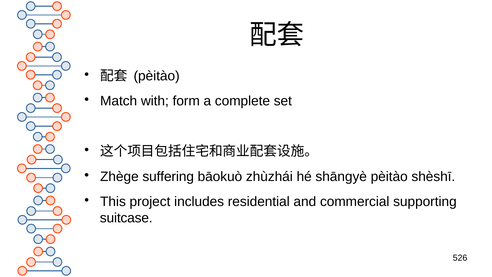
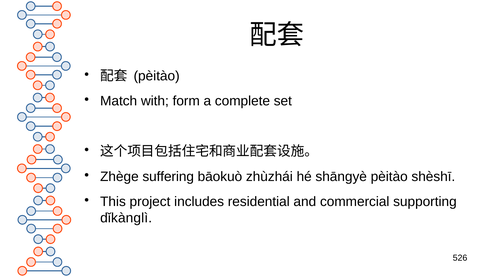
suitcase: suitcase -> dǐkànglì (126, 218)
